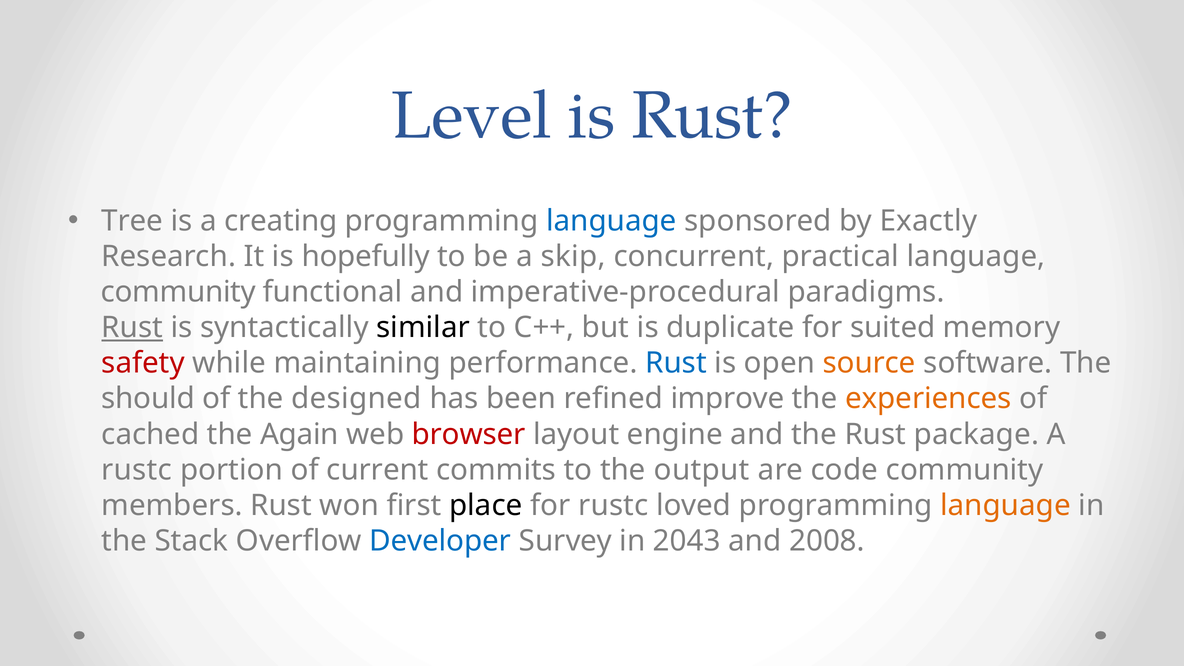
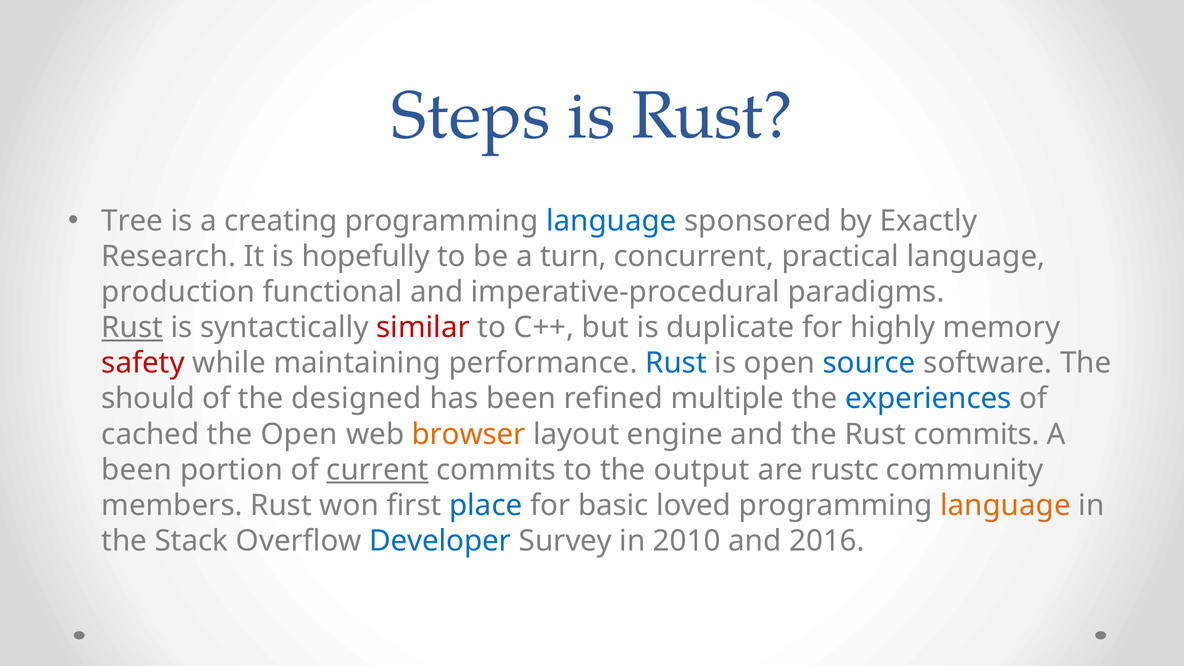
Level: Level -> Steps (471, 116)
skip: skip -> turn (573, 257)
community: community -> production (178, 292)
similar colour: black -> red (423, 328)
suited: suited -> highly (893, 328)
source colour: orange -> blue (869, 363)
improve: improve -> multiple (727, 399)
experiences colour: orange -> blue (928, 399)
the Again: Again -> Open (299, 434)
browser colour: red -> orange (469, 434)
Rust package: package -> commits (977, 434)
rustc: rustc -> been (137, 470)
current underline: none -> present (377, 470)
code: code -> rustc (845, 470)
place colour: black -> blue (486, 505)
for rustc: rustc -> basic (613, 505)
2043: 2043 -> 2010 (687, 541)
2008: 2008 -> 2016 (827, 541)
